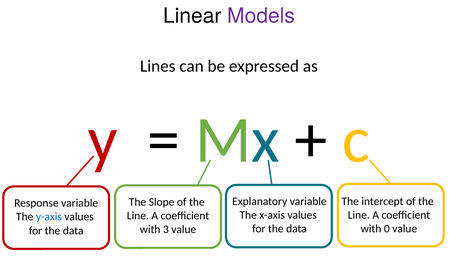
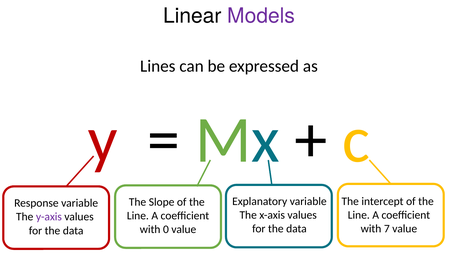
y-axis colour: blue -> purple (49, 217)
0: 0 -> 7 (387, 228)
3: 3 -> 0 (166, 229)
